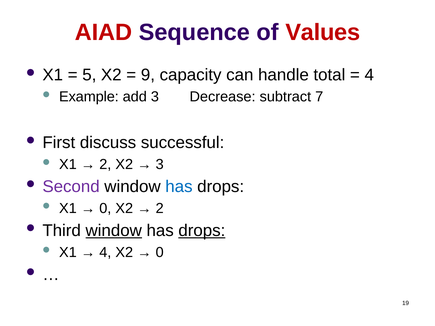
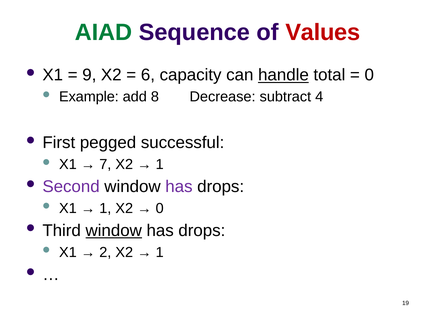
AIAD colour: red -> green (104, 32)
5: 5 -> 9 (89, 75)
9: 9 -> 6 (148, 75)
handle underline: none -> present (283, 75)
4: 4 -> 0 (369, 75)
add 3: 3 -> 8 (155, 97)
7: 7 -> 4 (319, 97)
discuss: discuss -> pegged (108, 143)
2: 2 -> 7 (105, 164)
3: 3 -> 1 (160, 164)
has colour: blue -> purple (179, 187)
0: 0 -> 1 (105, 208)
2: 2 -> 0 (160, 208)
drops underline: present -> none (202, 231)
4: 4 -> 2 (105, 252)
0: 0 -> 1 (160, 252)
